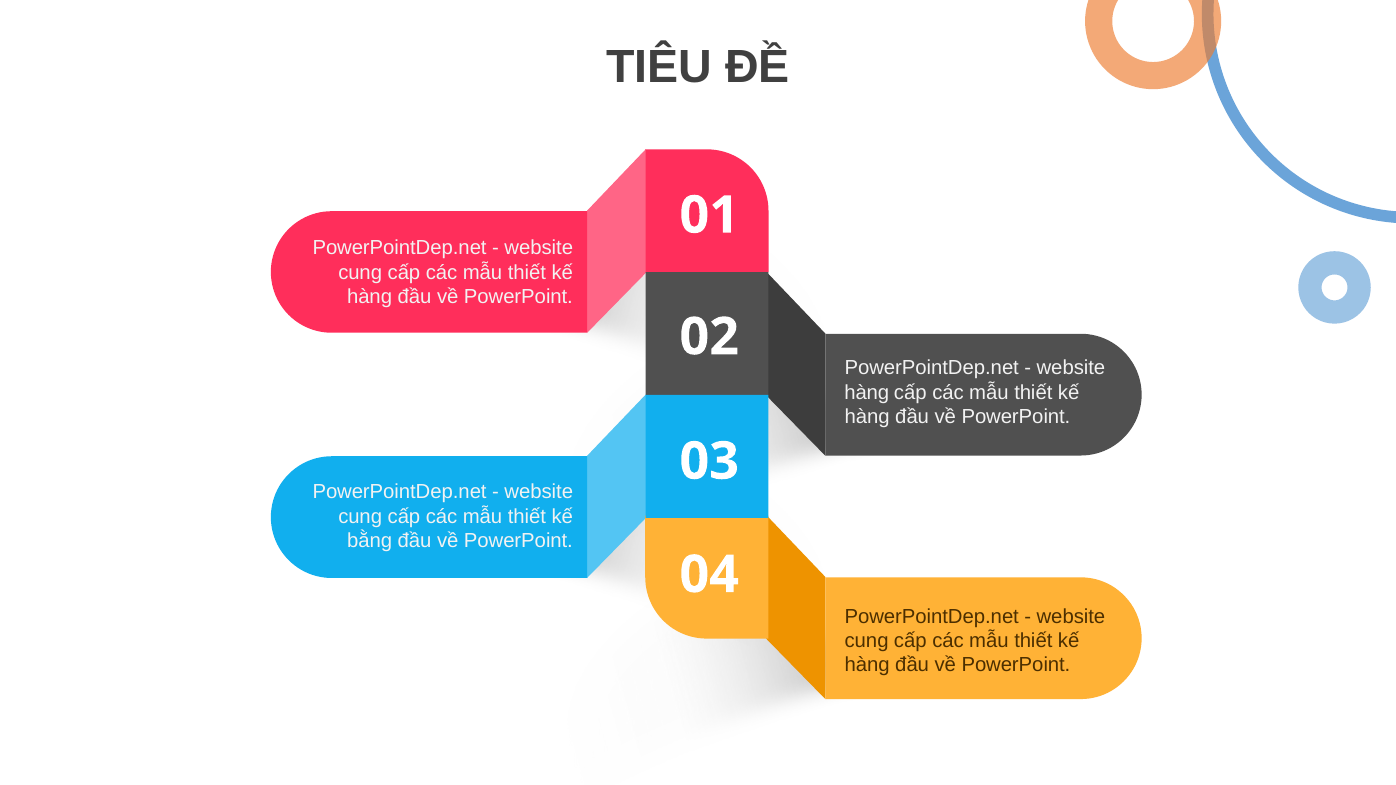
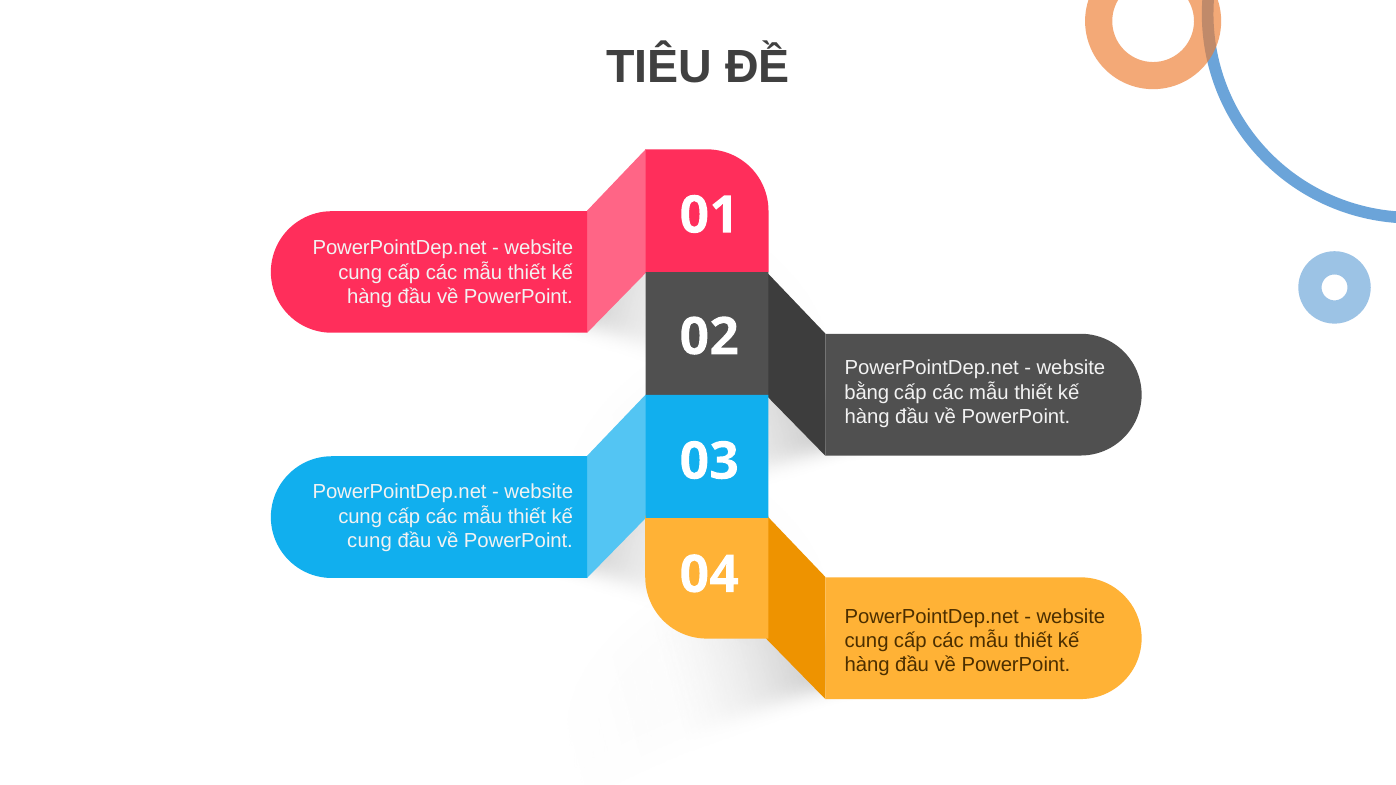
hàng: hàng -> bằng (867, 393)
bằng: bằng -> cung (370, 541)
